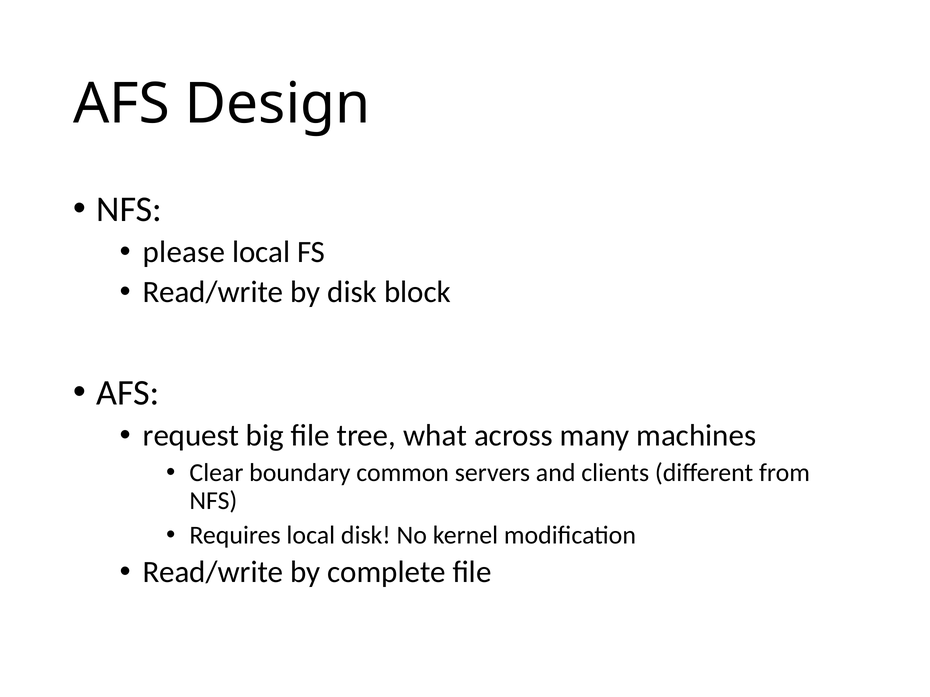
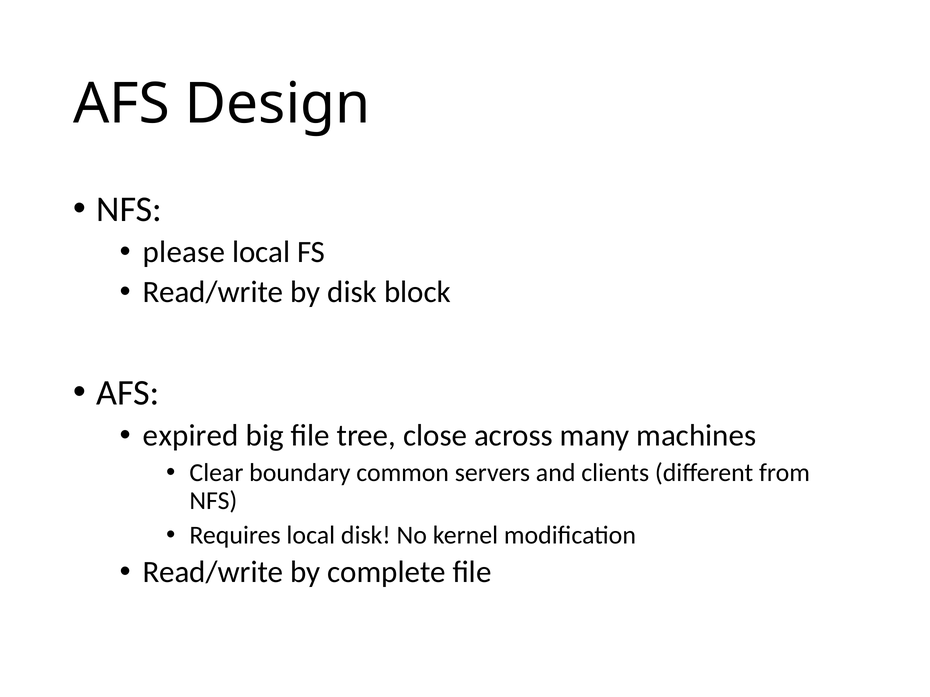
request: request -> expired (191, 436)
what: what -> close (435, 436)
